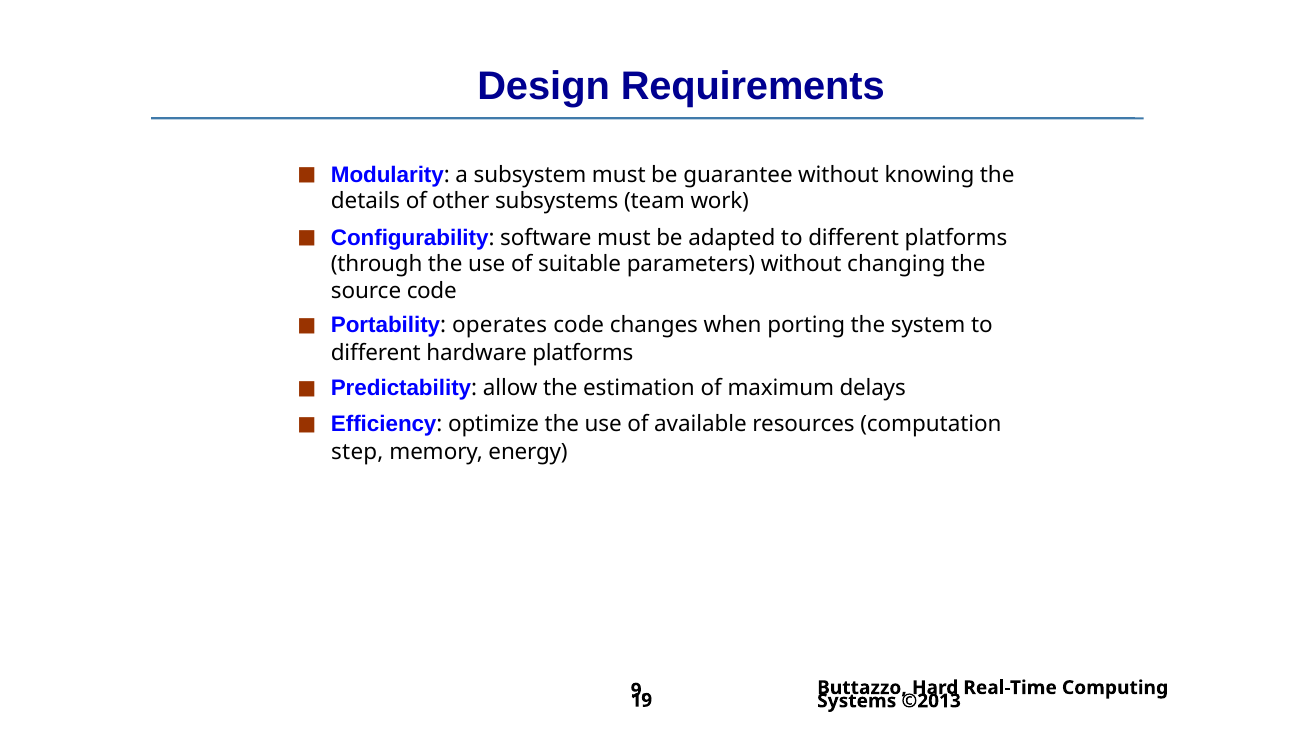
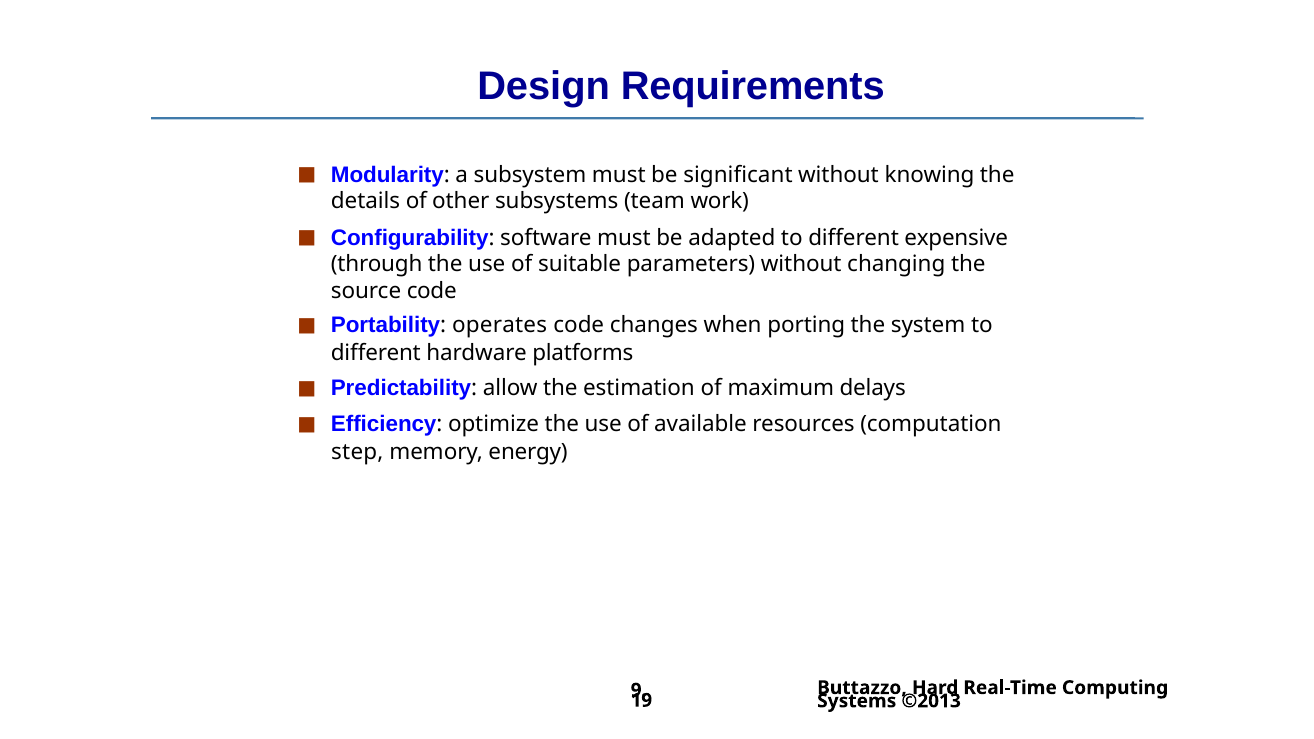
guarantee: guarantee -> significant (738, 175)
different platforms: platforms -> expensive (956, 238)
